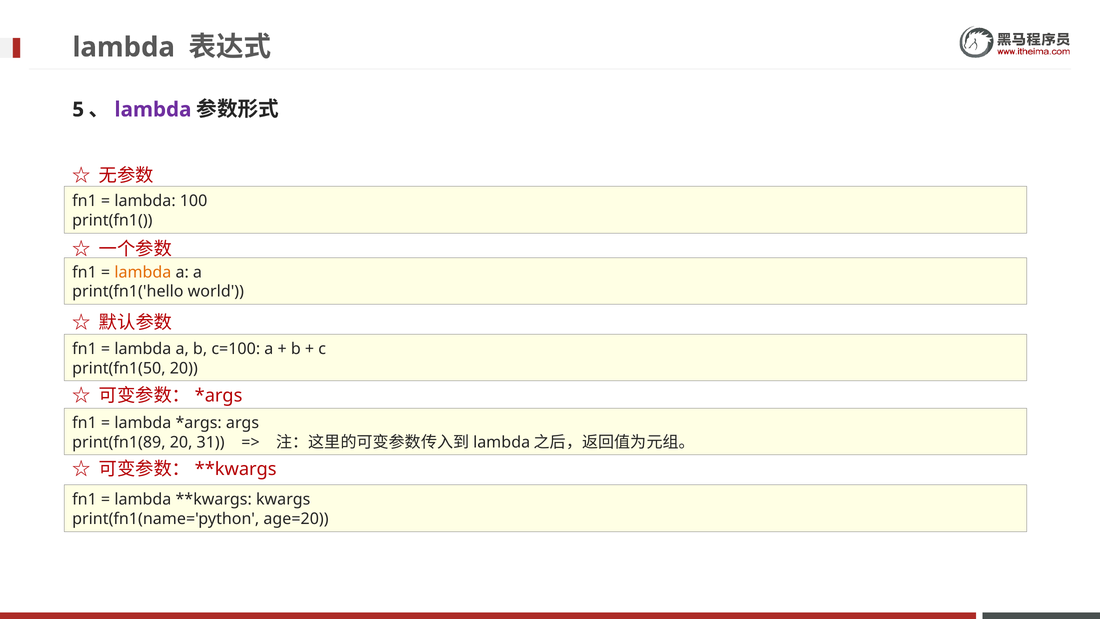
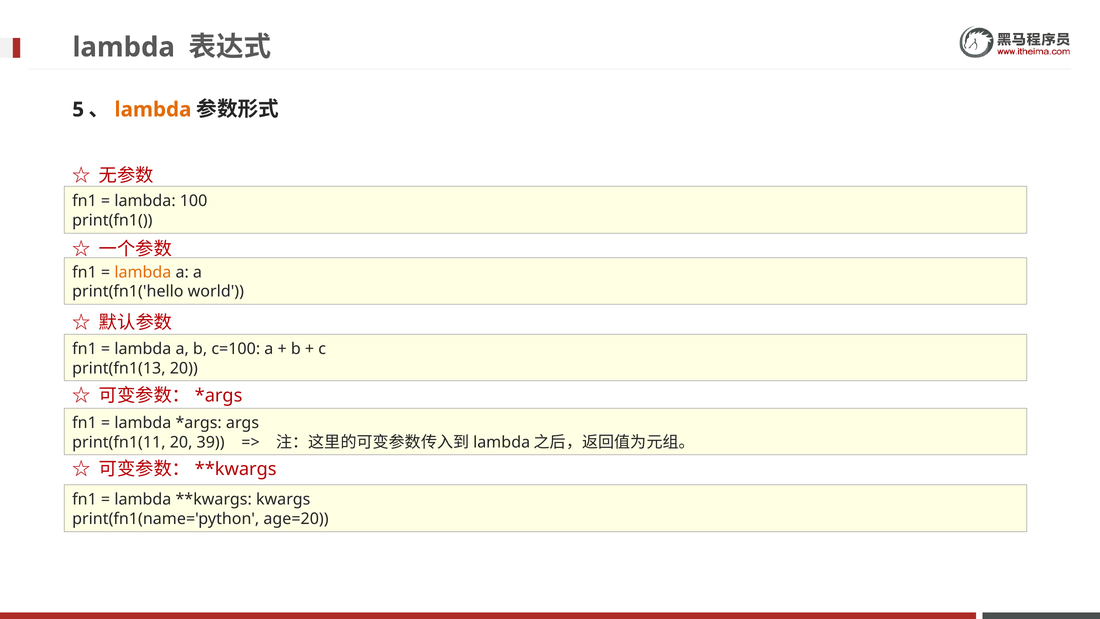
lambda colour: purple -> orange (153, 110)
print(fn1(50: print(fn1(50 -> print(fn1(13 (119, 368)
print(fn1(89: print(fn1(89 -> print(fn1(11 (119, 442)
31: 31 -> 39 (211, 442)
